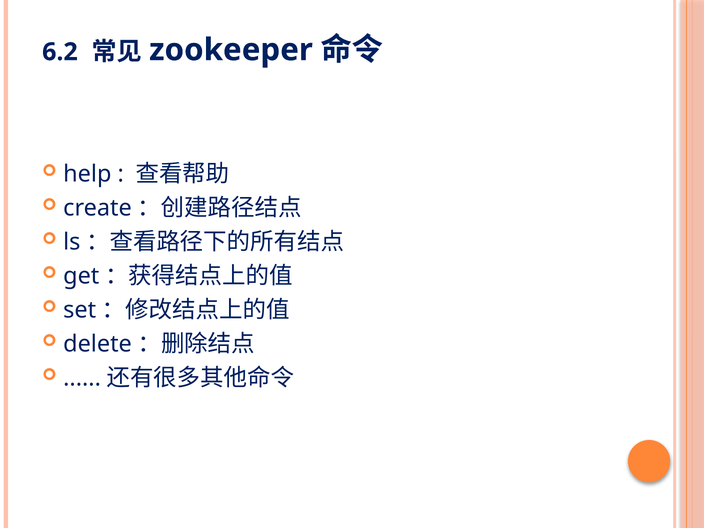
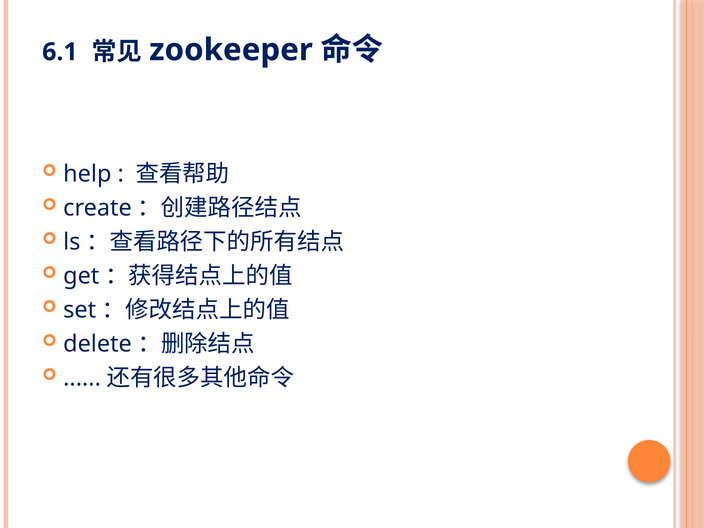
6.2: 6.2 -> 6.1 (60, 52)
